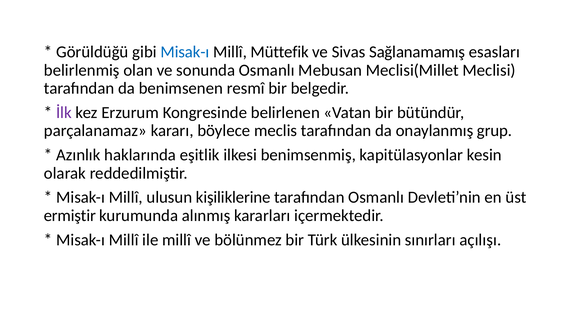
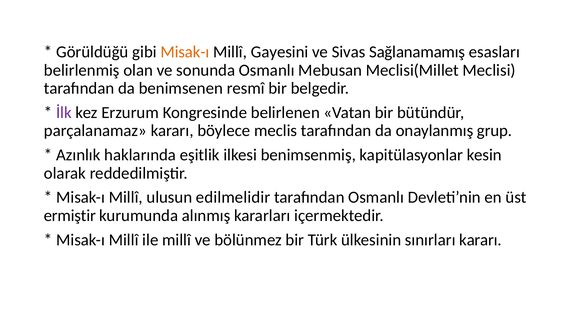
Misak-ı colour: blue -> orange (185, 52)
Müttefik: Müttefik -> Gayesini (280, 52)
kişiliklerine: kişiliklerine -> edilmelidir (233, 197)
sınırları açılışı: açılışı -> kararı (481, 240)
